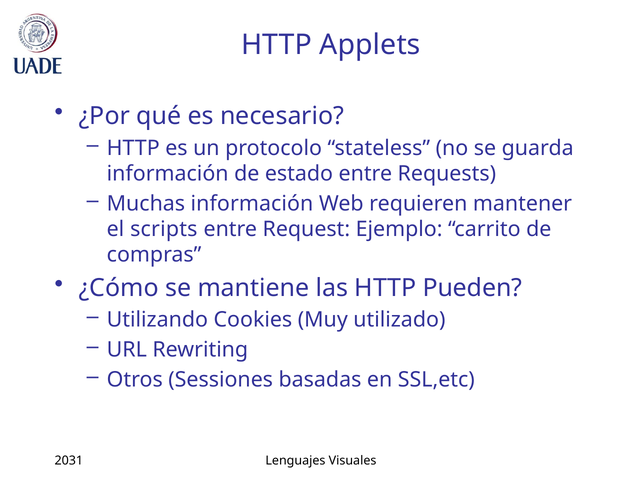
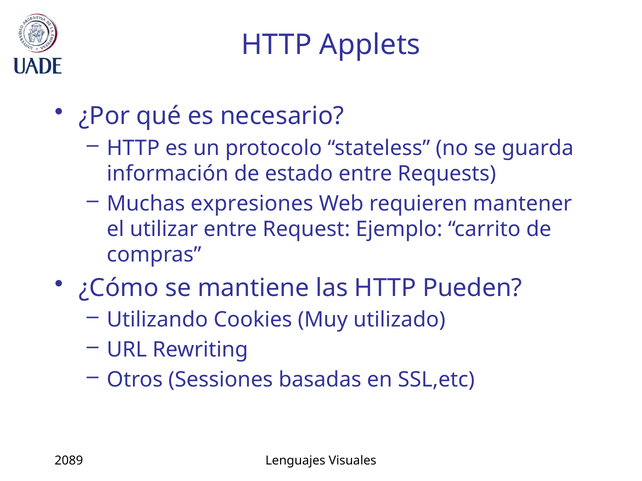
Muchas información: información -> expresiones (252, 204)
scripts: scripts -> utilizar (164, 229)
2031: 2031 -> 2089 (69, 461)
